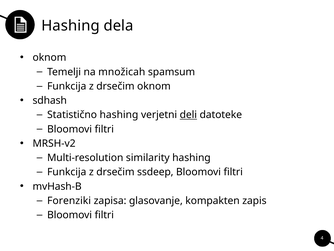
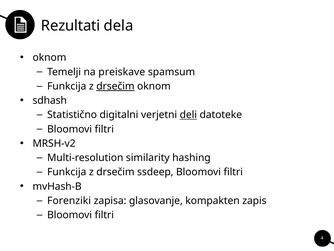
Hashing: Hashing -> Rezultati (71, 26)
množicah: množicah -> preiskave (122, 72)
drsečim underline: none -> present (115, 86)
Statistično hashing: hashing -> digitalni (119, 115)
